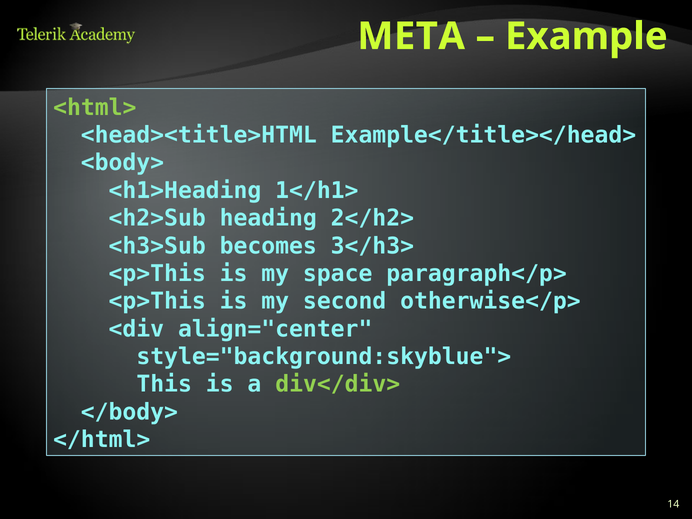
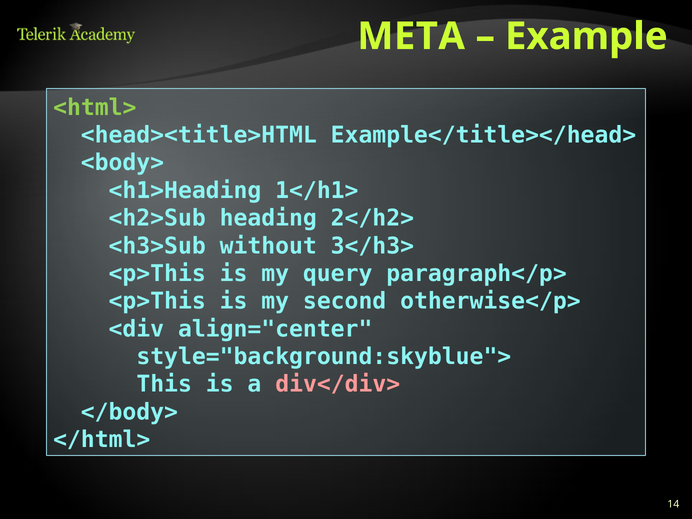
becomes: becomes -> without (268, 246)
space: space -> query (338, 274)
div</div> colour: light green -> pink (338, 384)
